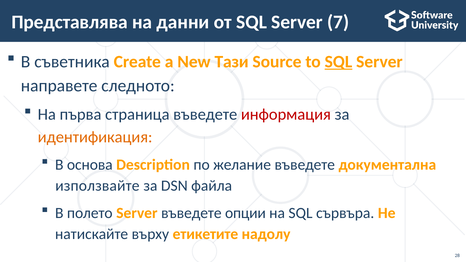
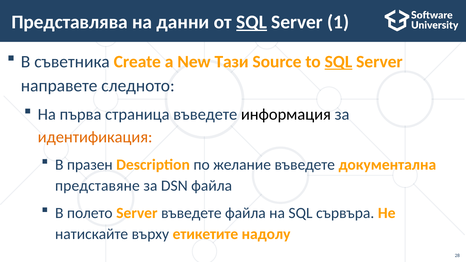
SQL underline: none -> present (252, 22)
7: 7 -> 1 (338, 22)
информация colour: red -> black (286, 115)
основа: основа -> празен (90, 165)
използвайте: използвайте -> представяне (97, 186)
въведете опции: опции -> файла (245, 213)
